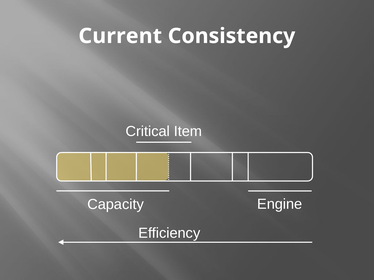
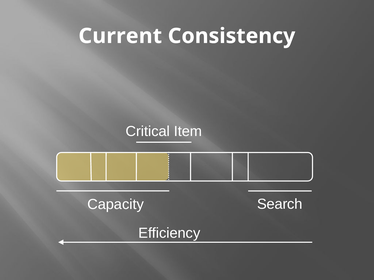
Engine: Engine -> Search (280, 205)
